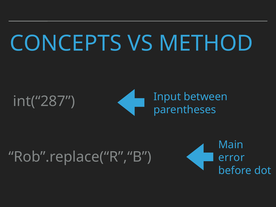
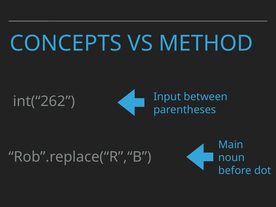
int(“287: int(“287 -> int(“262 (44, 101)
error: error -> noun (232, 158)
